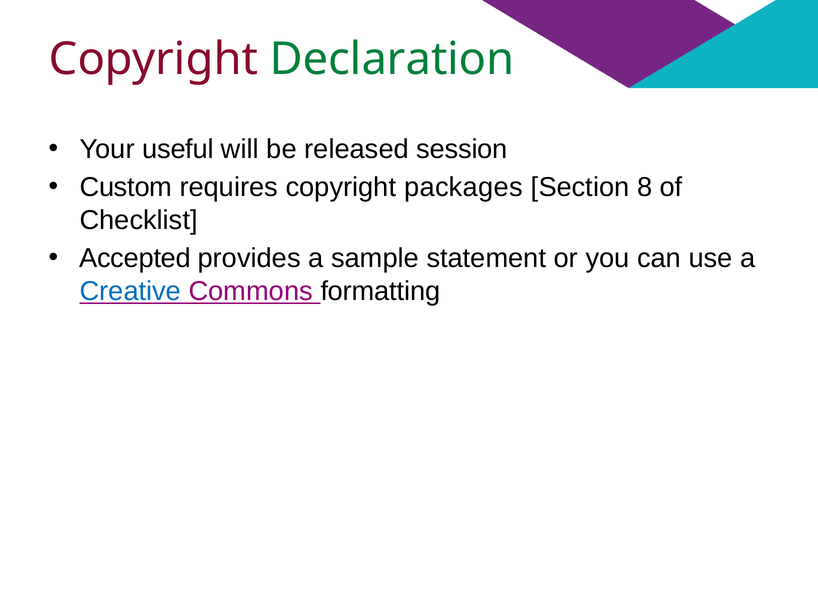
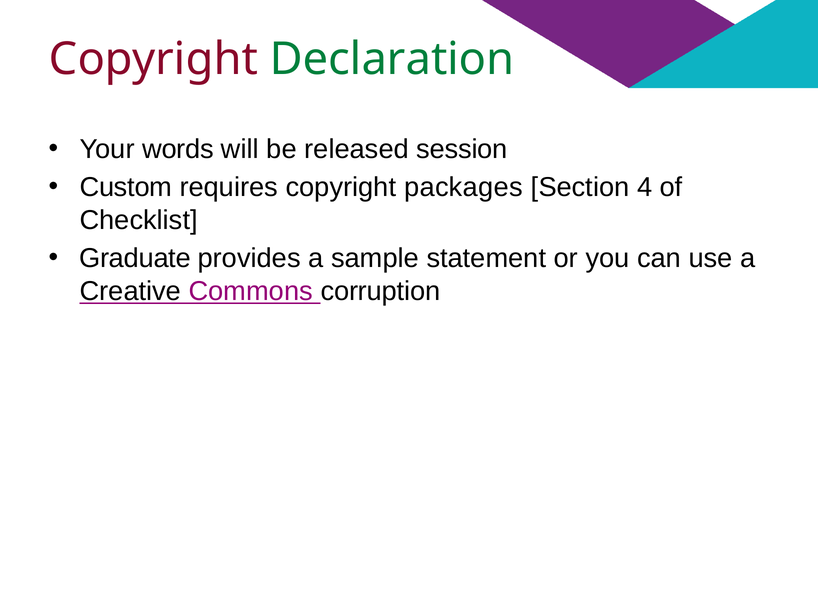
useful: useful -> words (178, 149)
8: 8 -> 4 (645, 187)
Accepted: Accepted -> Graduate (135, 258)
Creative colour: blue -> black (130, 291)
formatting: formatting -> corruption (380, 291)
